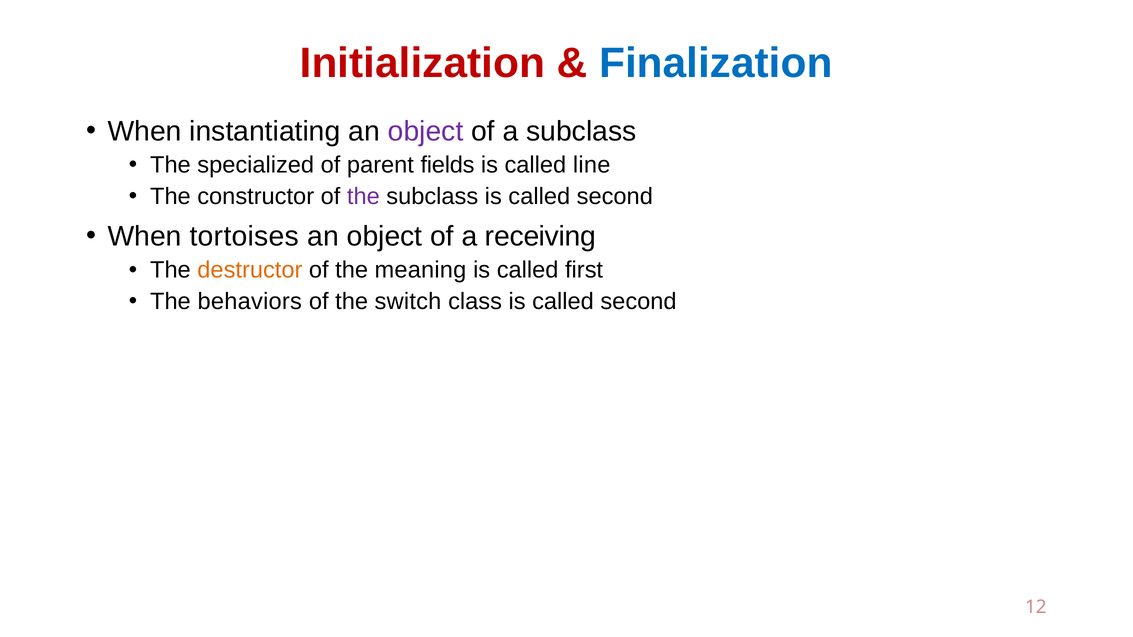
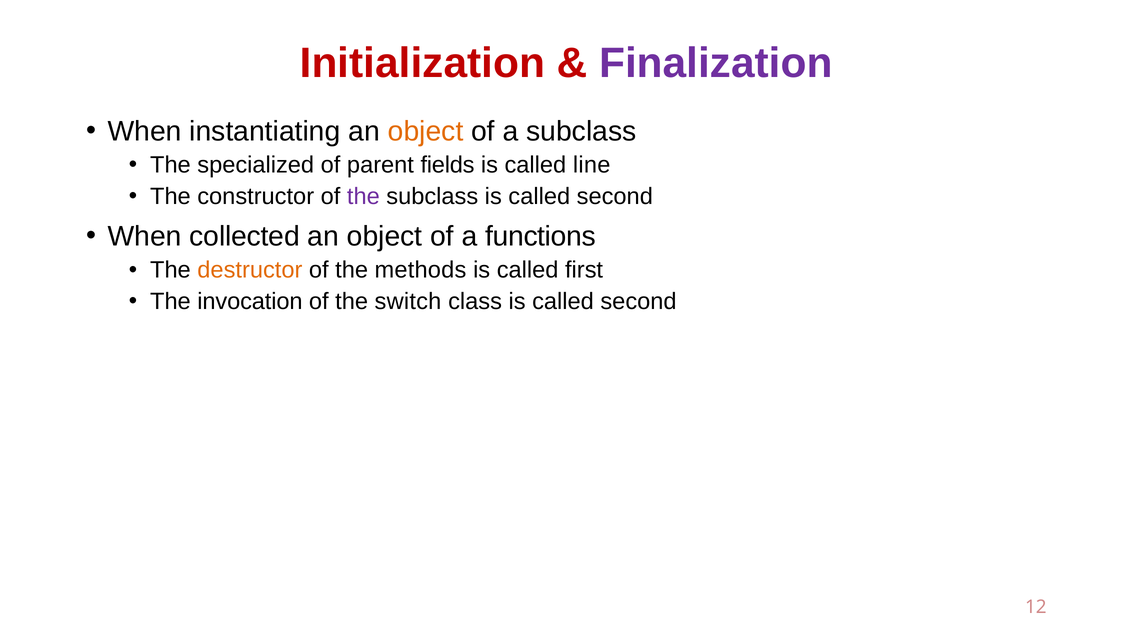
Finalization colour: blue -> purple (716, 63)
object colour: purple -> orange (426, 131)
tortoises: tortoises -> collected (245, 236)
receiving: receiving -> functions (541, 236)
meaning: meaning -> methods (420, 270)
behaviors: behaviors -> invocation (250, 302)
